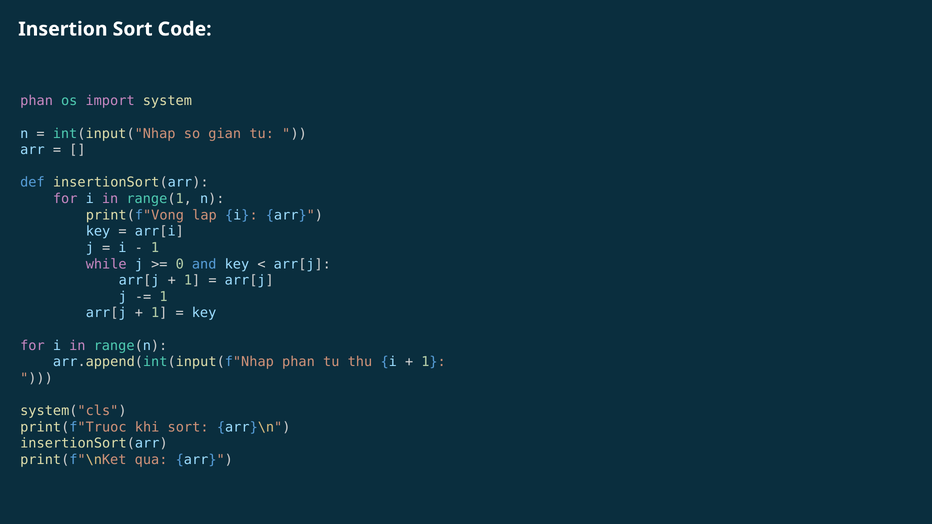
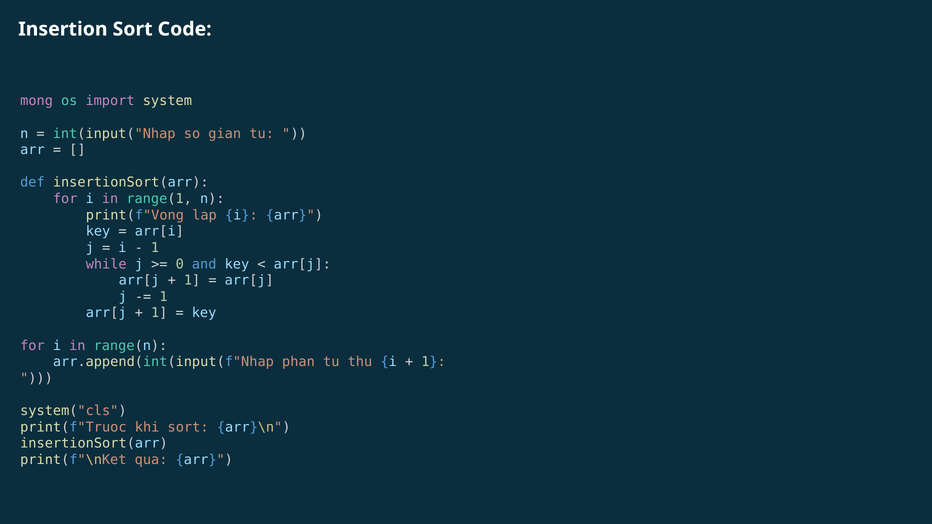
phan: phan -> mong (37, 101)
